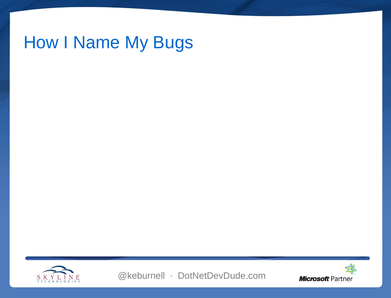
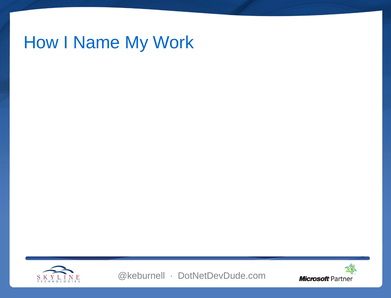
Bugs: Bugs -> Work (173, 43)
